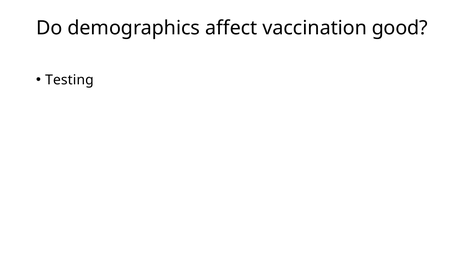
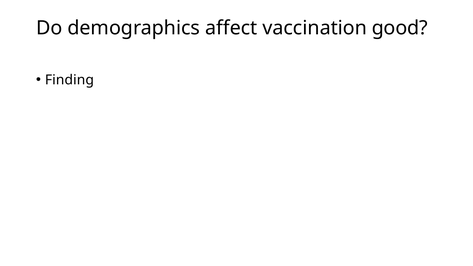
Testing: Testing -> Finding (69, 80)
